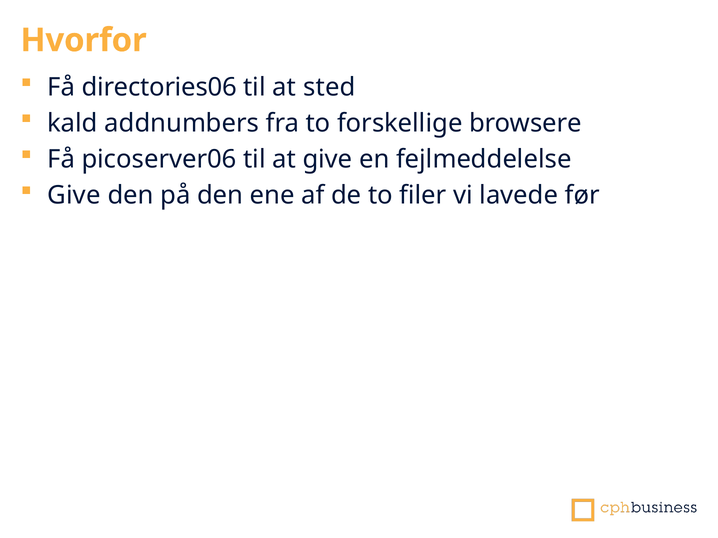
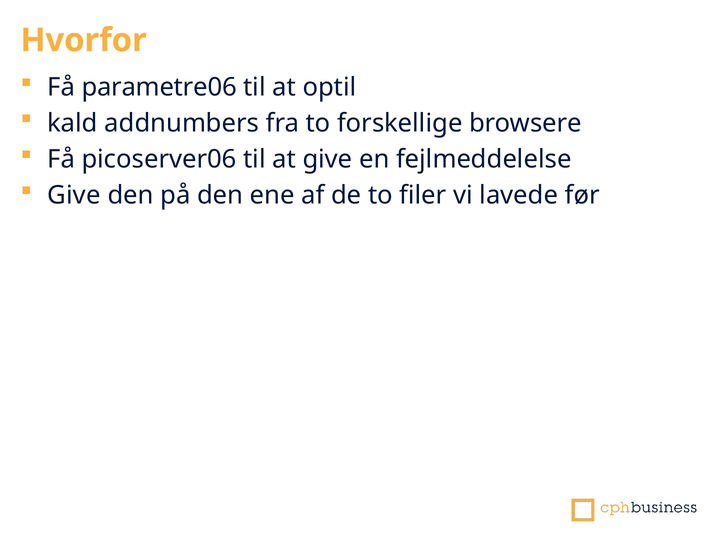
directories06: directories06 -> parametre06 (159, 87)
sted: sted -> optil (330, 87)
